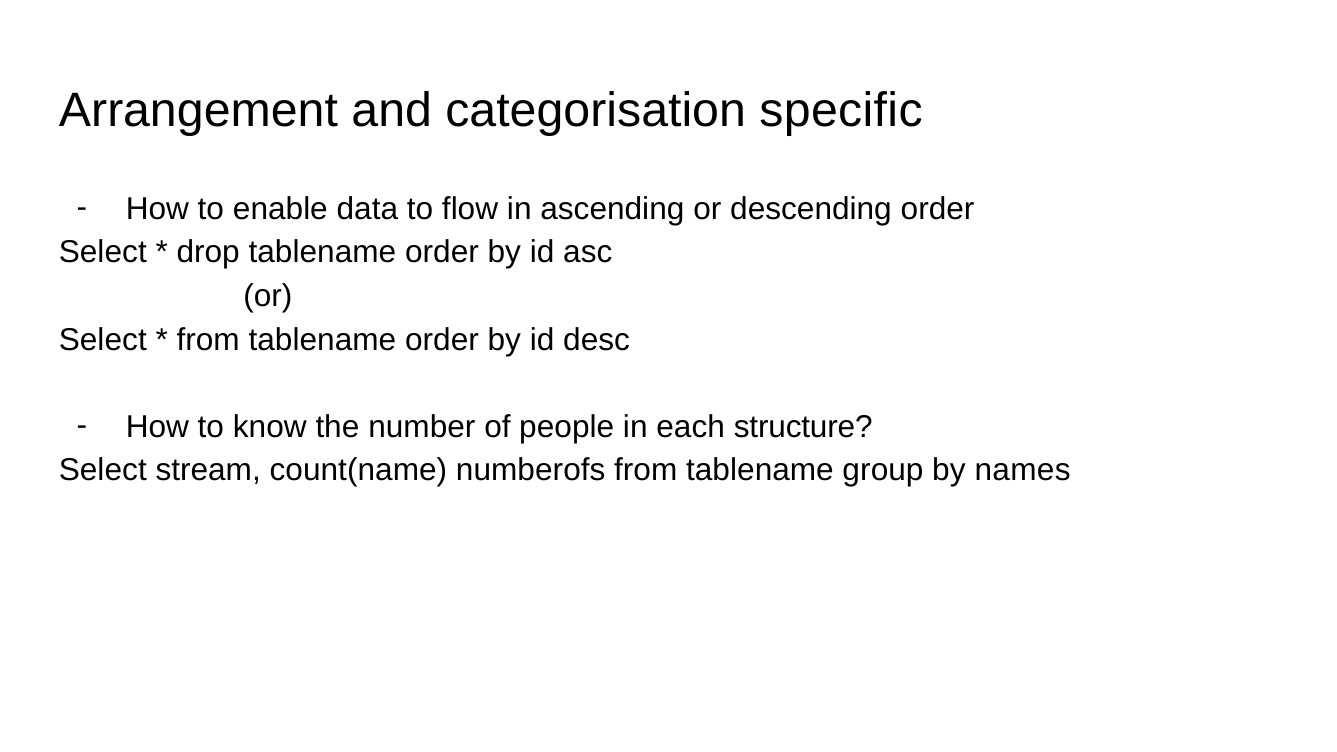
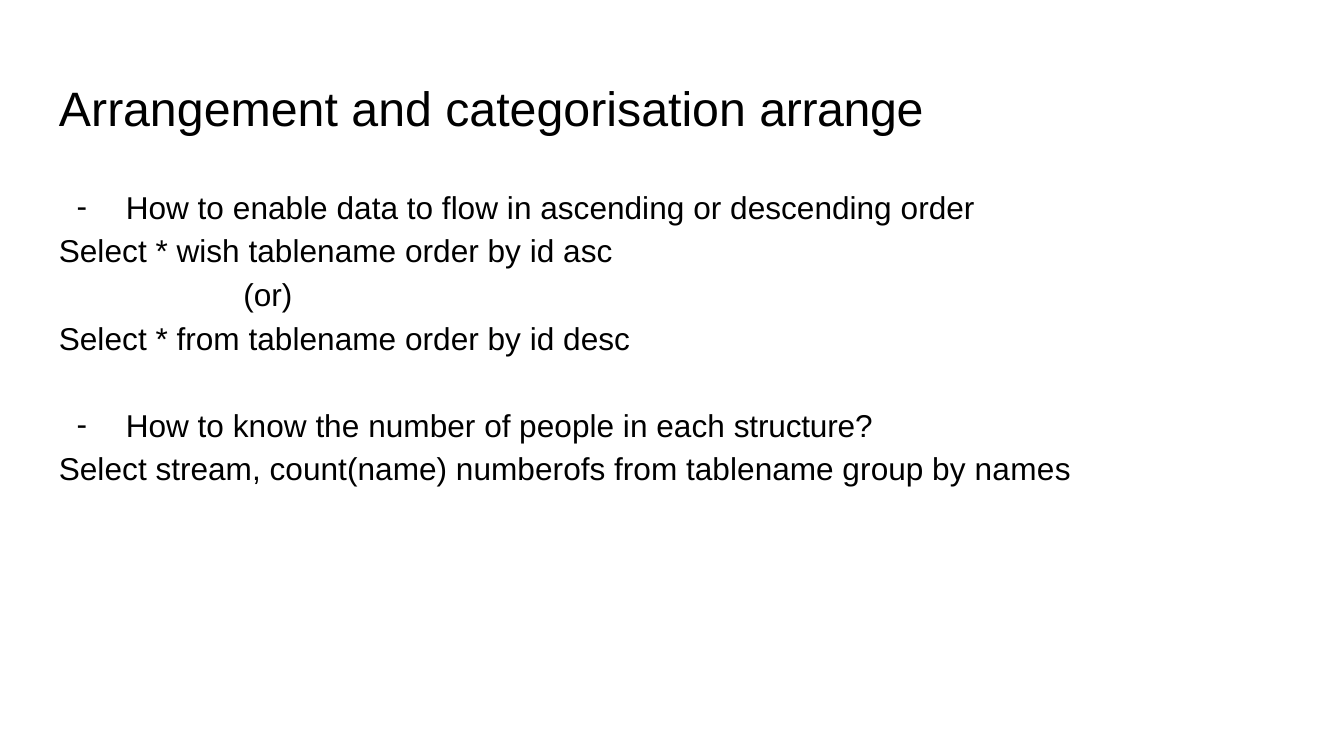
specific: specific -> arrange (841, 111)
drop: drop -> wish (208, 252)
